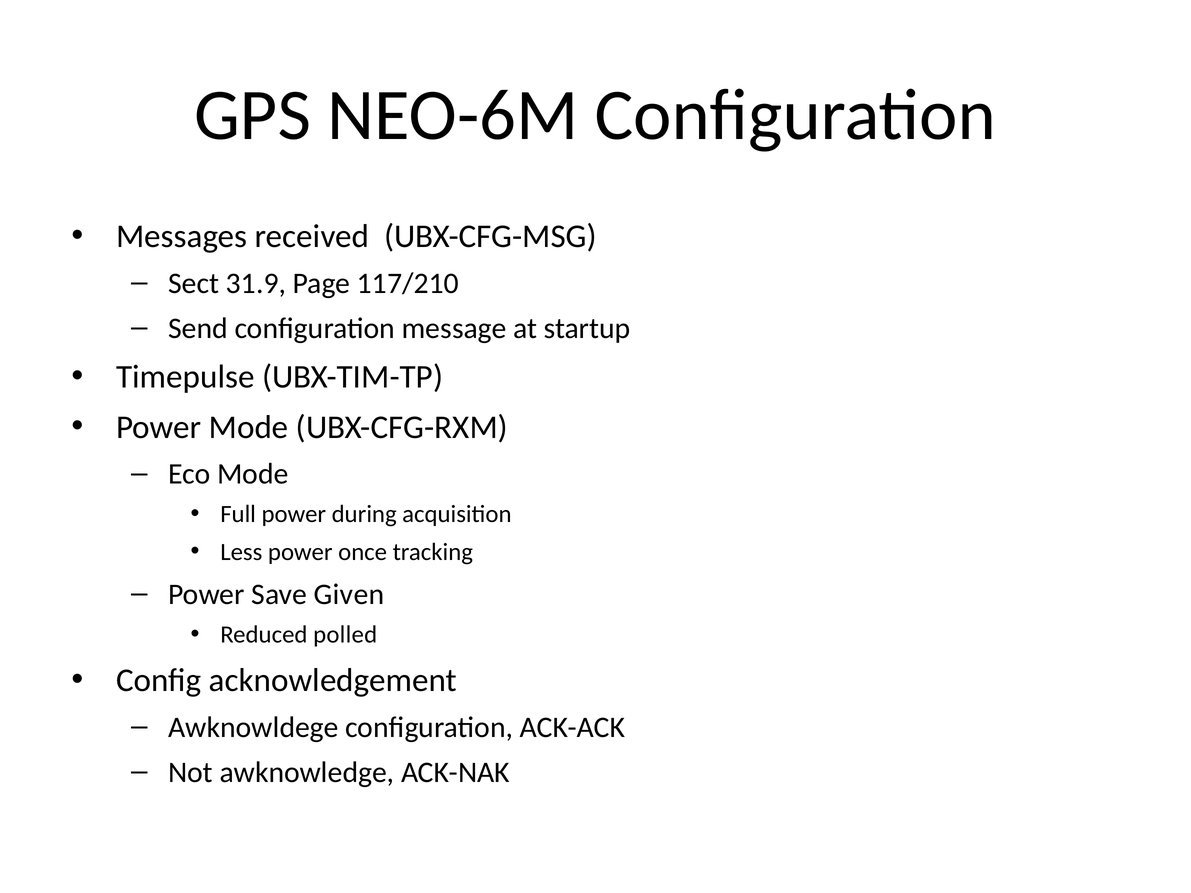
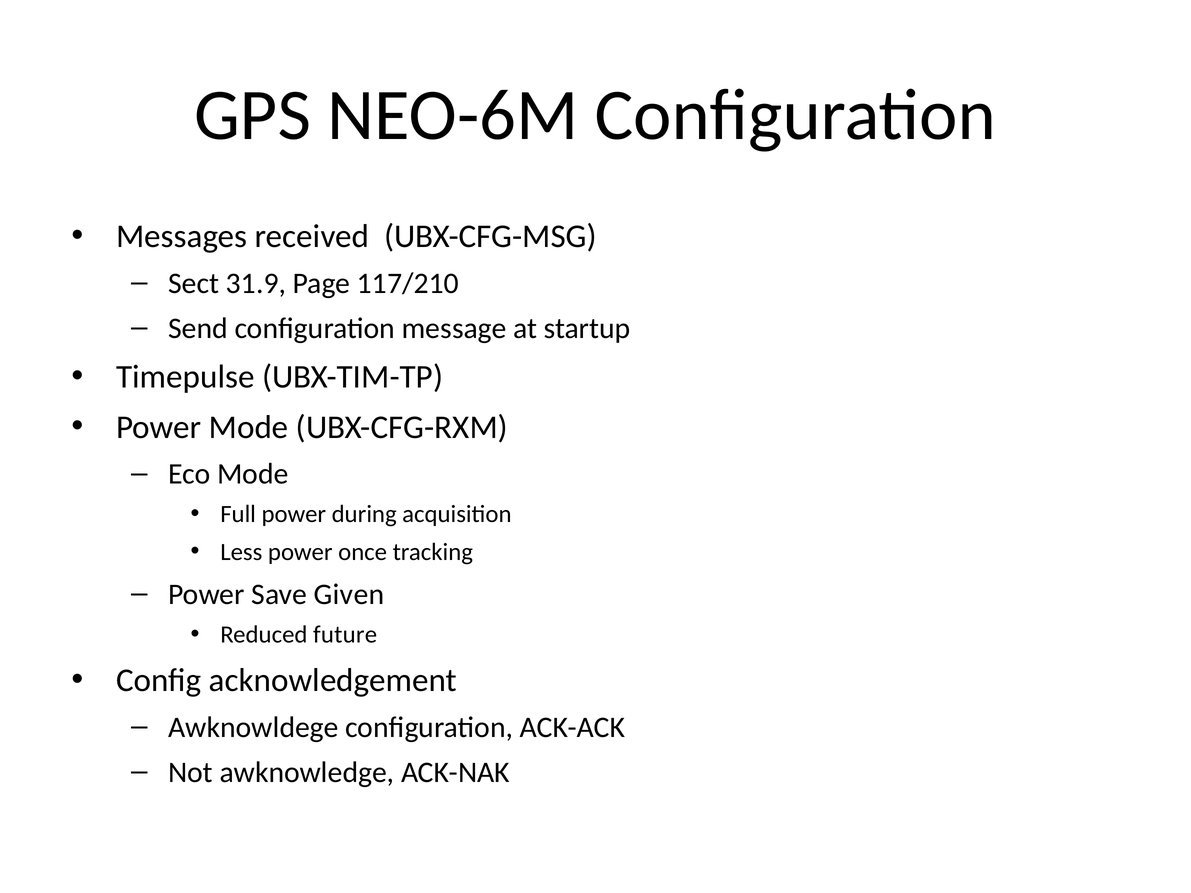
polled: polled -> future (345, 635)
